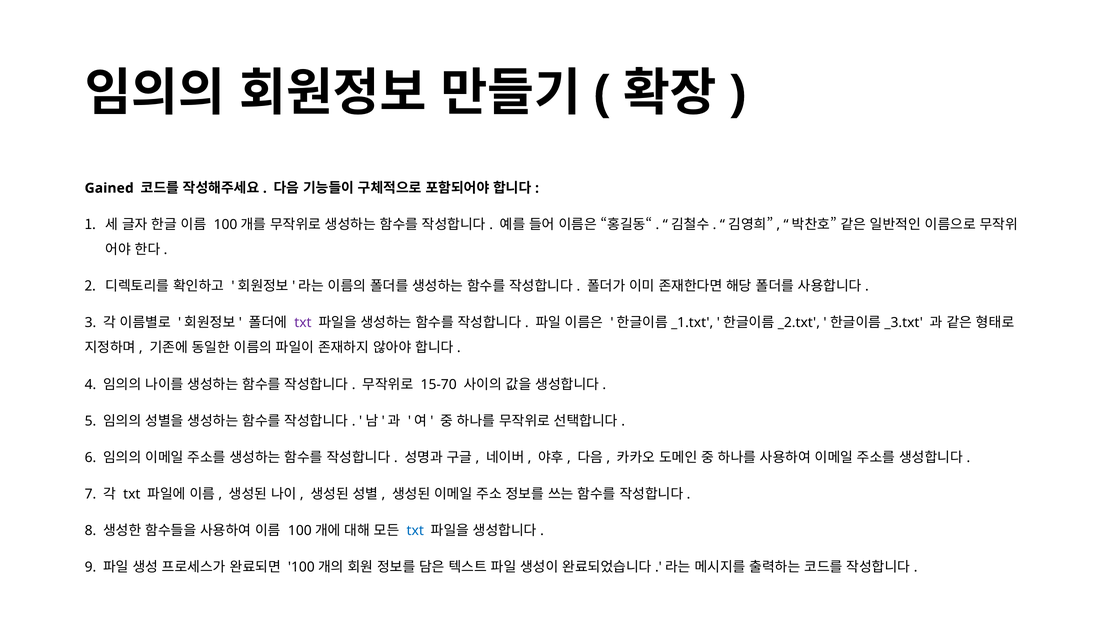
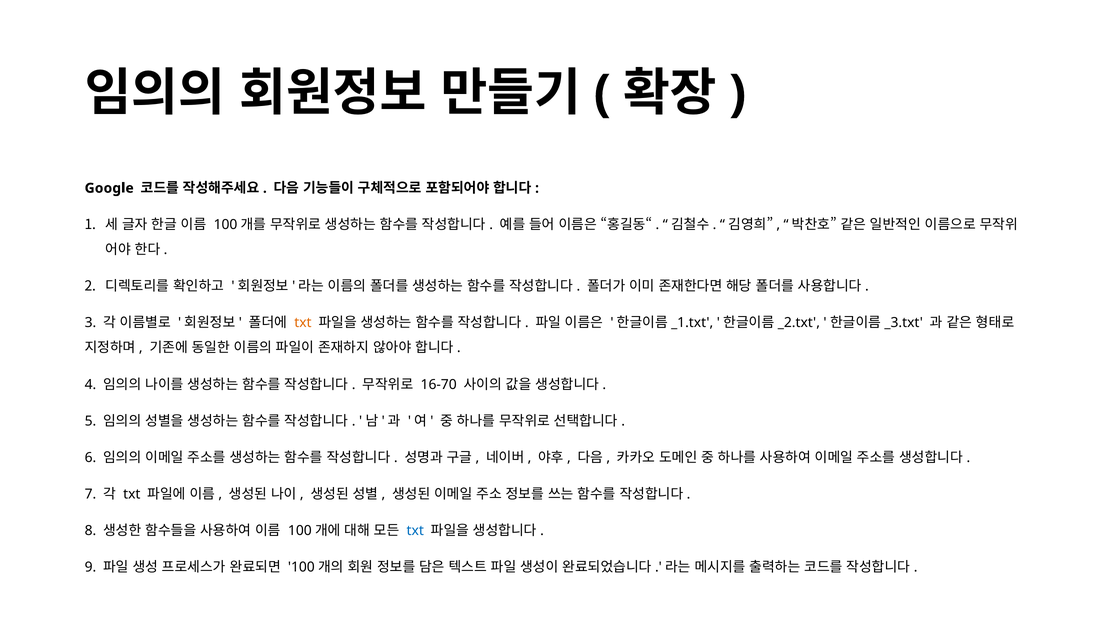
Gained: Gained -> Google (109, 188)
txt colour: purple -> orange (303, 323)
15-70: 15-70 -> 16-70 (439, 384)
